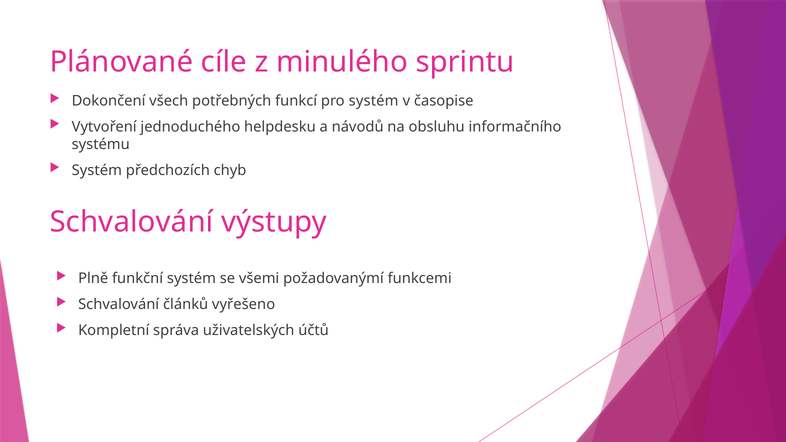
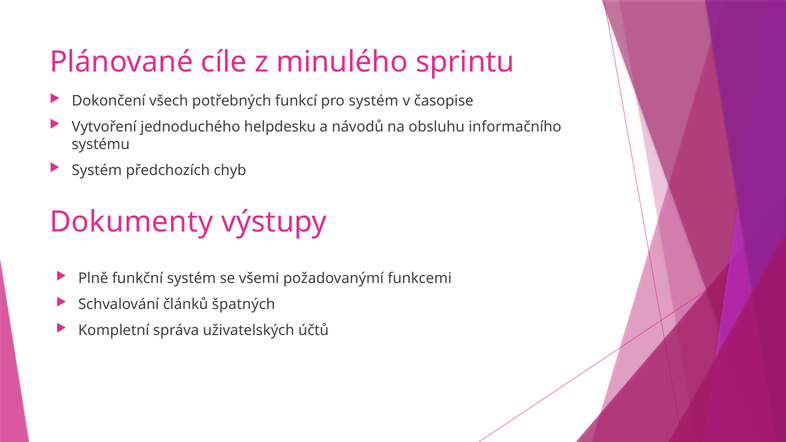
Schvalování: Schvalování -> Dokumenty (131, 222)
vyřešeno: vyřešeno -> špatných (244, 305)
